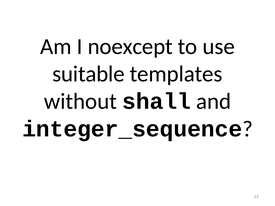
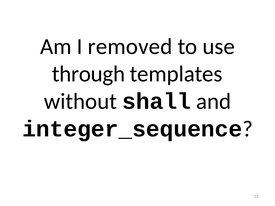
noexcept: noexcept -> removed (130, 47)
suitable: suitable -> through (88, 74)
